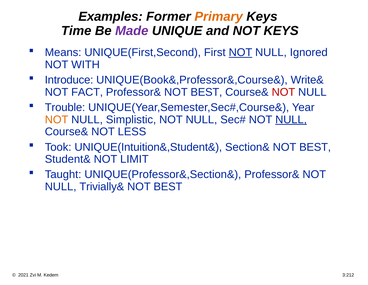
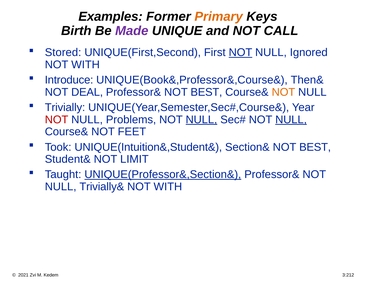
Time: Time -> Birth (76, 31)
NOT KEYS: KEYS -> CALL (281, 31)
Means: Means -> Stored (63, 52)
Write&: Write& -> Then& (307, 80)
FACT: FACT -> DEAL (87, 92)
NOT colour: red -> orange (283, 92)
Trouble: Trouble -> Trivially (65, 107)
NOT colour: orange -> red (57, 119)
Simplistic: Simplistic -> Problems (131, 119)
NULL underline: none -> present (201, 119)
LESS: LESS -> FEET (132, 131)
UNIQUE(Professor&,Section& underline: none -> present (163, 174)
BEST: BEST -> WITH (168, 186)
